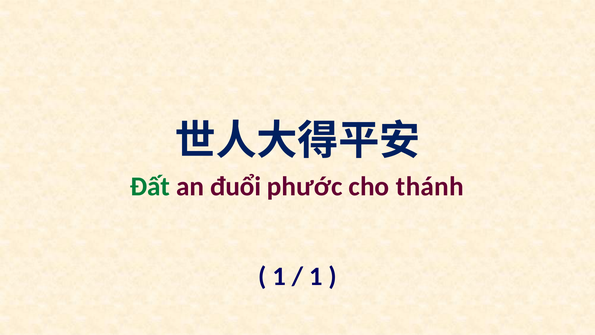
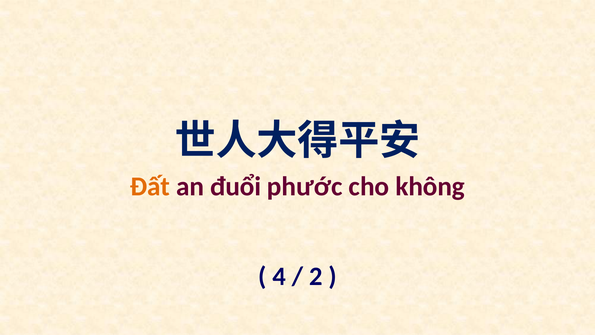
Đất colour: green -> orange (150, 186)
thánh: thánh -> không (430, 186)
1: 1 -> 4 (279, 276)
1: 1 -> 2 (316, 276)
